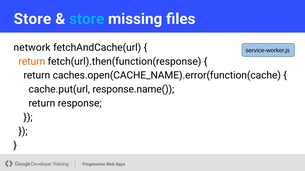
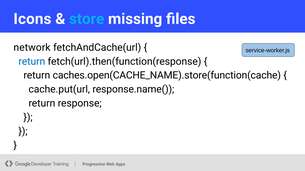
Store: Store -> Icons (32, 19)
return colour: orange -> blue (32, 62)
caches.open(CACHE_NAME).error(function(cache: caches.open(CACHE_NAME).error(function(cache -> caches.open(CACHE_NAME).store(function(cache (167, 76)
